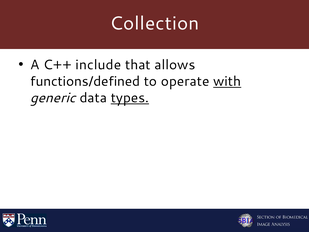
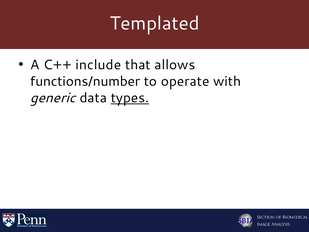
Collection: Collection -> Templated (155, 23)
functions/defined: functions/defined -> functions/number (85, 81)
with underline: present -> none (227, 81)
